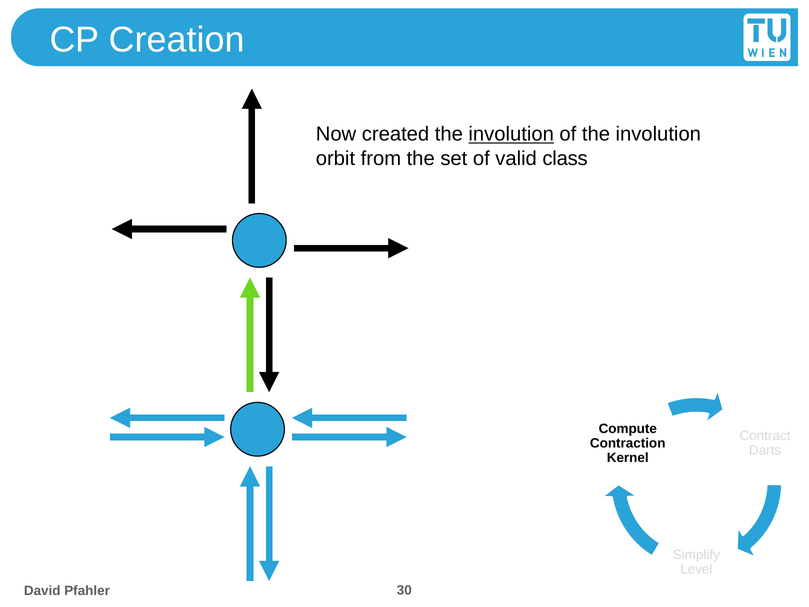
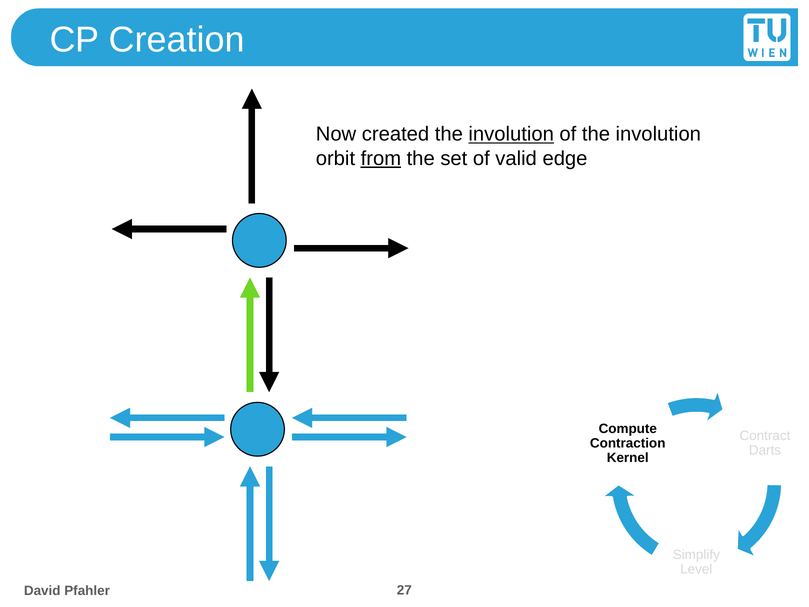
from underline: none -> present (381, 159)
class: class -> edge (565, 159)
30: 30 -> 27 (404, 590)
